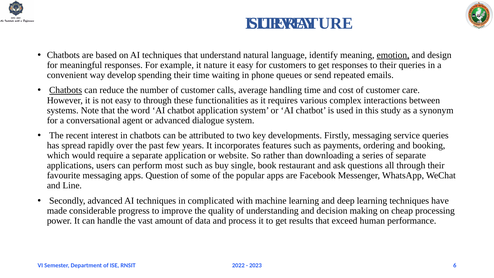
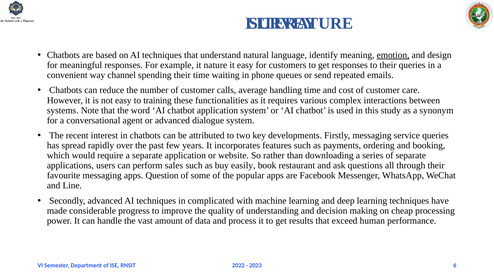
develop: develop -> channel (122, 75)
Chatbots underline: present -> none (66, 90)
to through: through -> training (158, 100)
most: most -> sales (174, 165)
single: single -> easily (243, 165)
